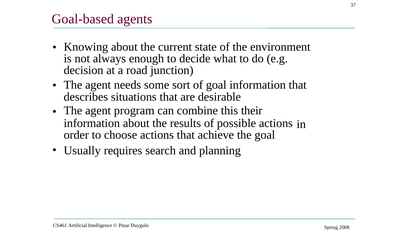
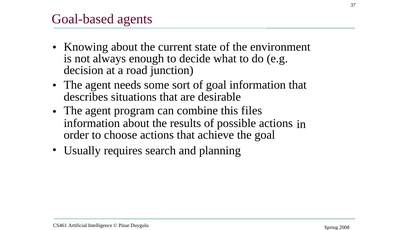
their: their -> files (252, 111)
